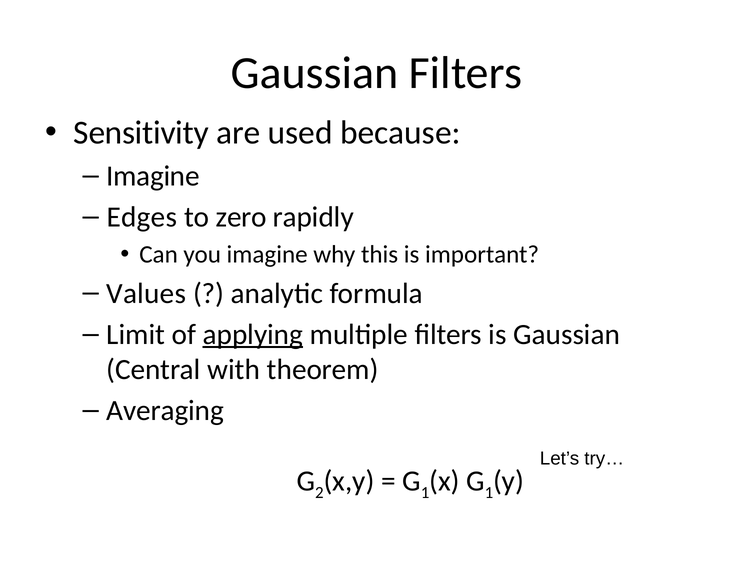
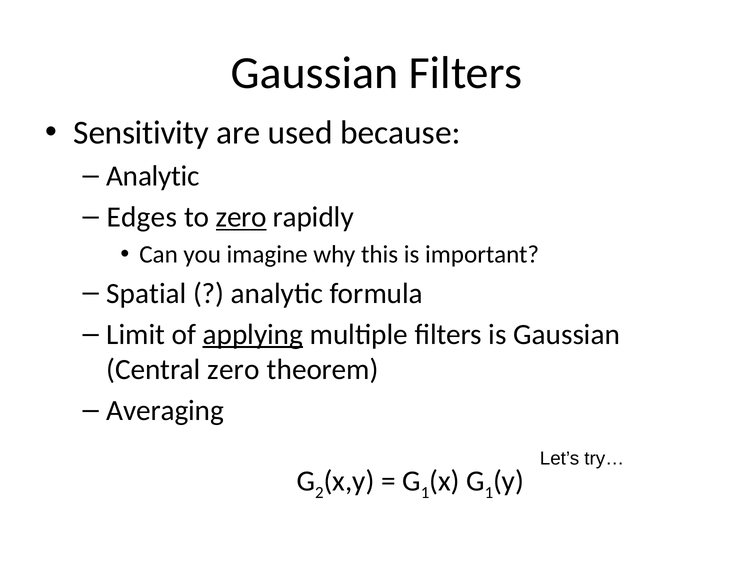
Imagine: Imagine -> Analytic (153, 176)
zero underline: none -> present (241, 217)
Values: Values -> Spatial (146, 293)
Central with: with -> zero (234, 369)
